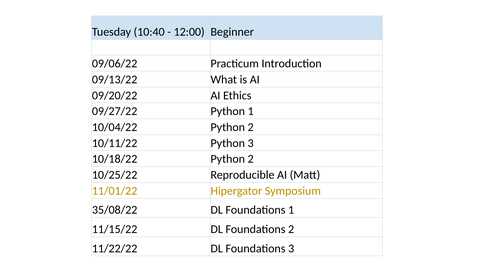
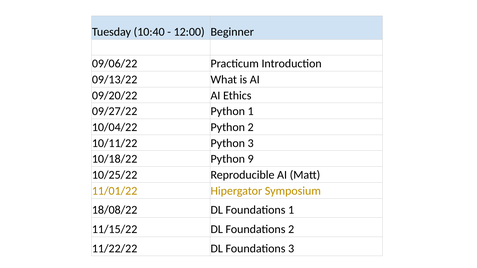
10/18/22 Python 2: 2 -> 9 (251, 159)
35/08/22: 35/08/22 -> 18/08/22 (115, 210)
